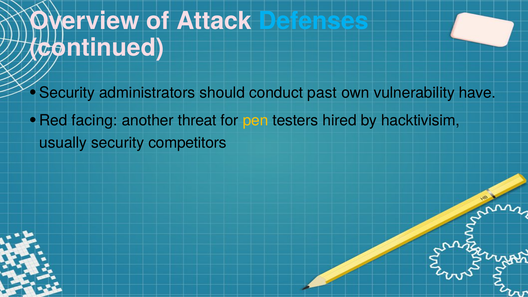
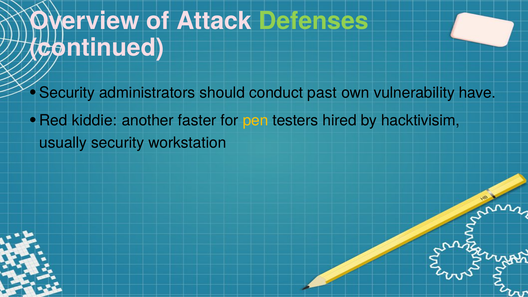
Defenses colour: light blue -> light green (314, 21)
facing: facing -> kiddie (94, 121)
threat: threat -> faster (197, 121)
competitors: competitors -> workstation (187, 143)
